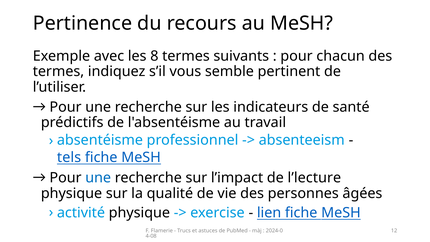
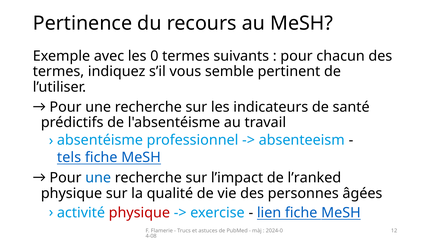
8: 8 -> 0 (154, 56)
l’lecture: l’lecture -> l’ranked (314, 178)
physique colour: black -> red (139, 213)
